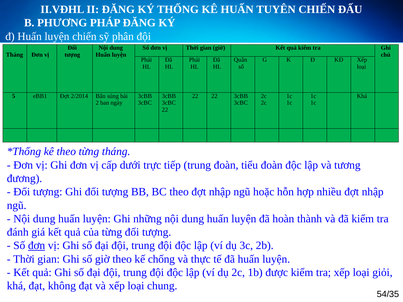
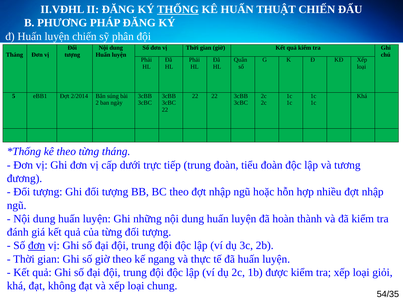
THỐNG underline: none -> present (178, 9)
TUYÊN: TUYÊN -> THUẬT (276, 9)
chống: chống -> ngang (161, 259)
